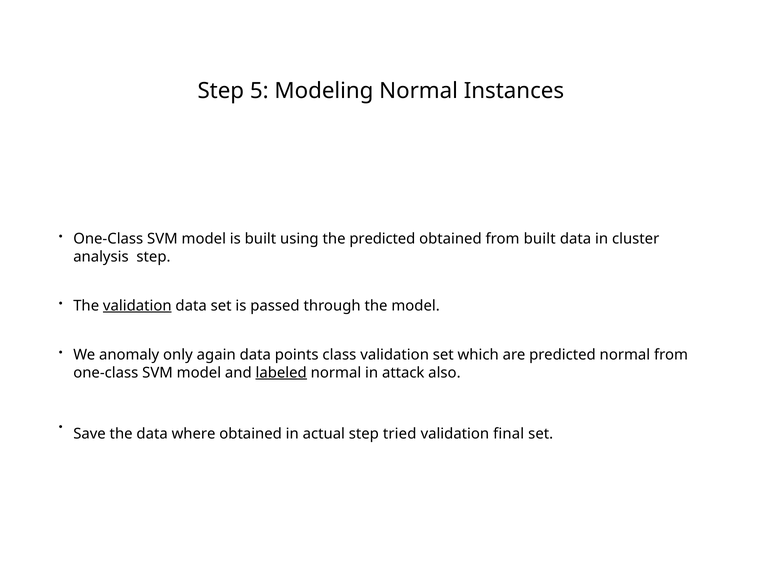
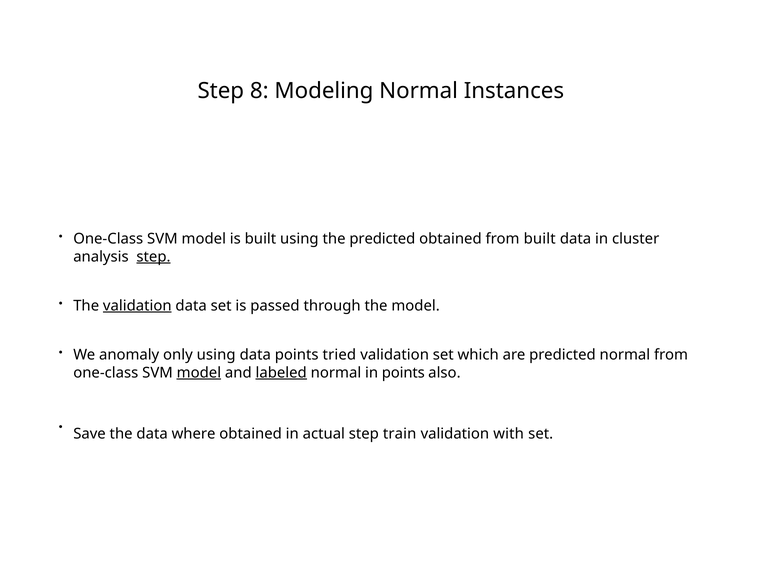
5: 5 -> 8 (259, 91)
step underline: none -> present (153, 257)
only again: again -> using (216, 355)
class: class -> tried (339, 355)
model underline: none -> present (199, 373)
in attack: attack -> points (403, 373)
tried: tried -> train (400, 434)
final: final -> with (509, 434)
